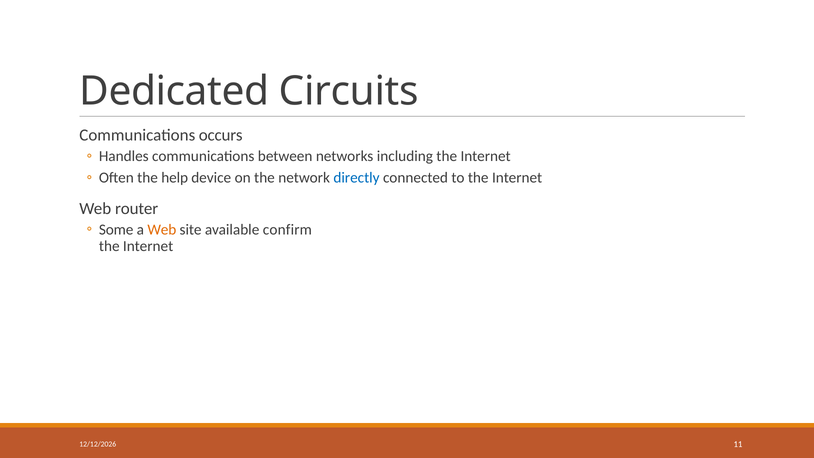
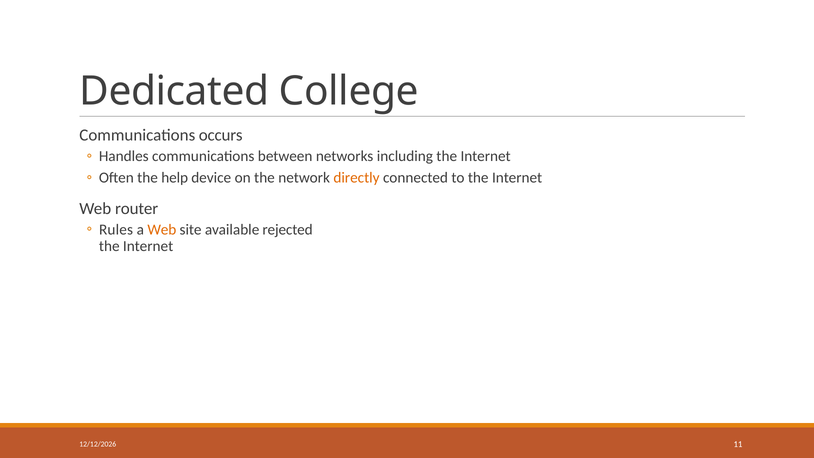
Circuits: Circuits -> College (349, 91)
directly colour: blue -> orange (356, 178)
Some: Some -> Rules (116, 230)
confirm: confirm -> rejected (288, 230)
